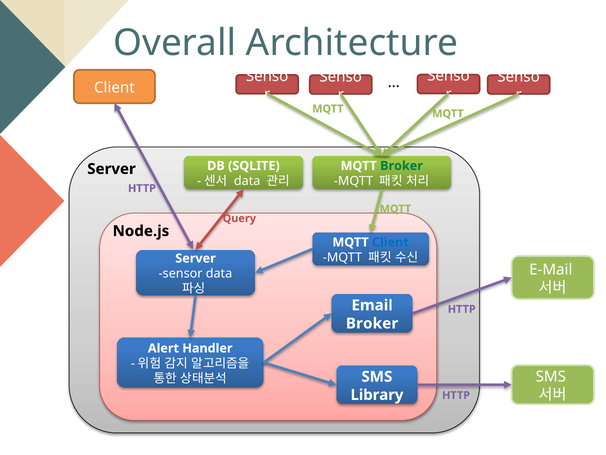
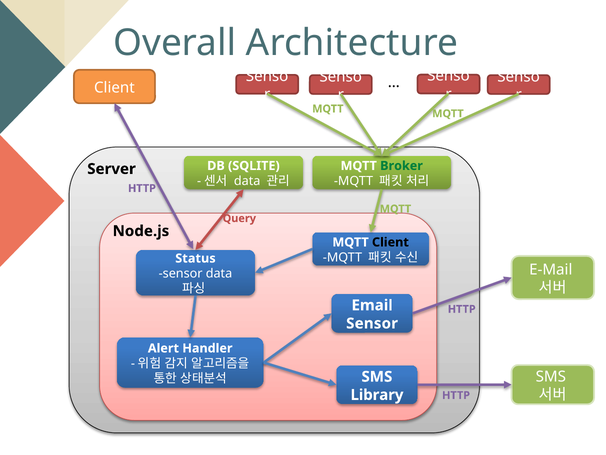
Client colour: blue -> black (390, 242)
Server: Server -> Status (195, 258)
Broker: Broker -> Sensor (372, 323)
